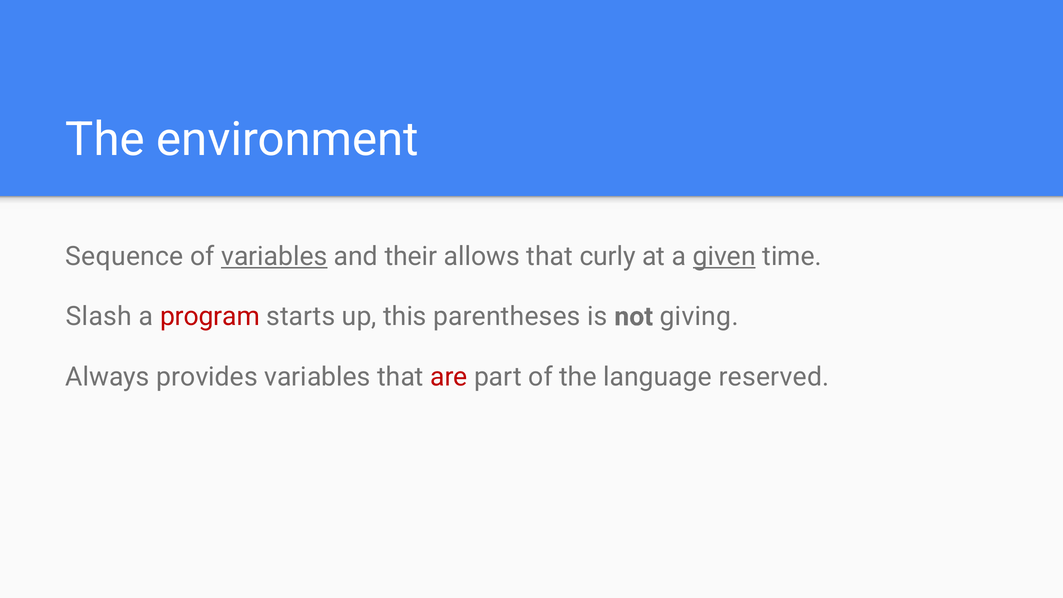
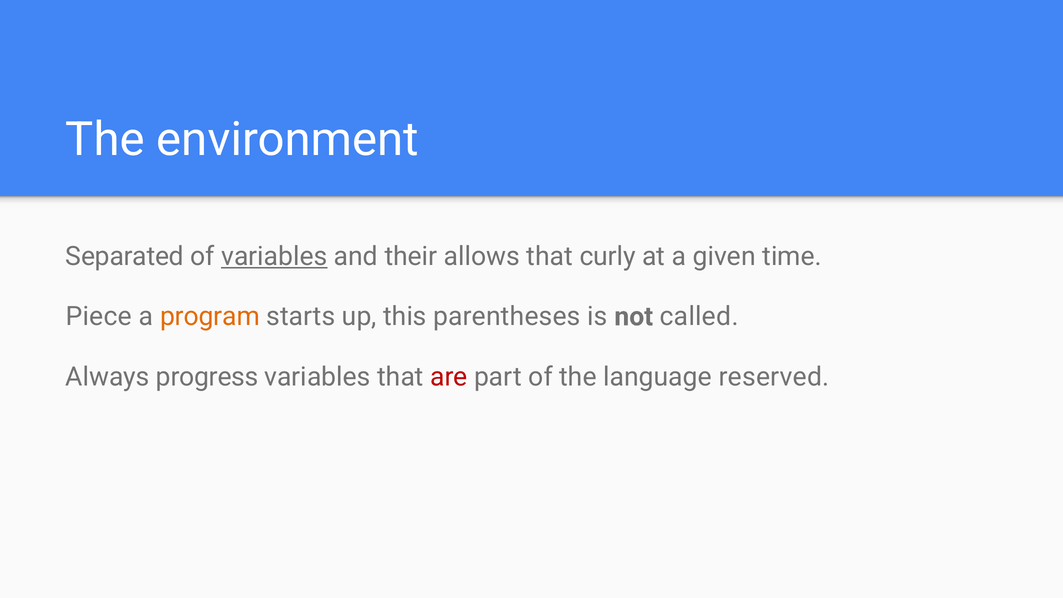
Sequence: Sequence -> Separated (125, 256)
given underline: present -> none (724, 256)
Slash: Slash -> Piece (99, 317)
program colour: red -> orange (210, 317)
giving: giving -> called (699, 317)
provides: provides -> progress (207, 377)
